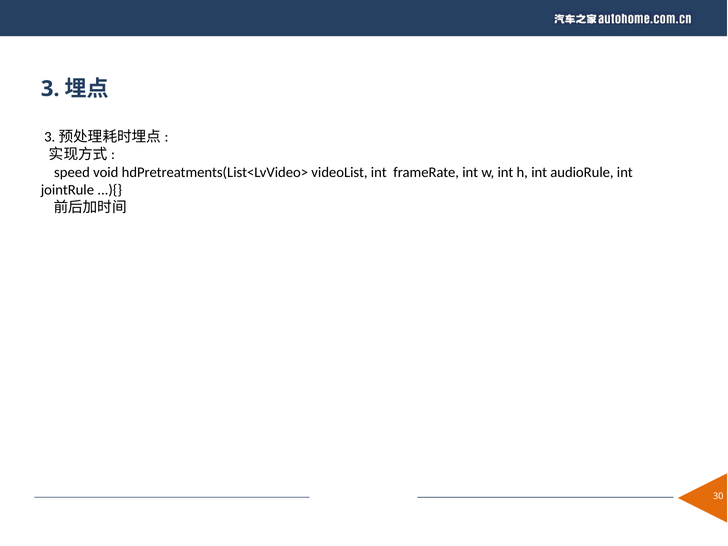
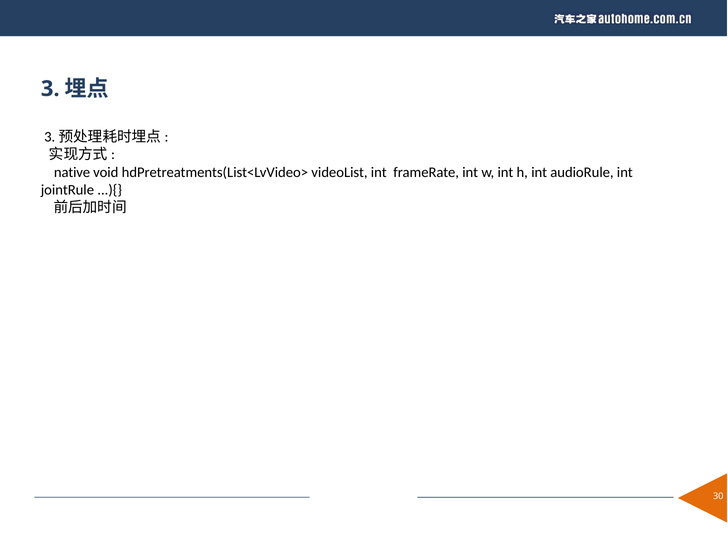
speed: speed -> native (72, 172)
